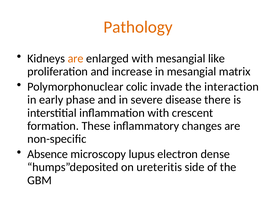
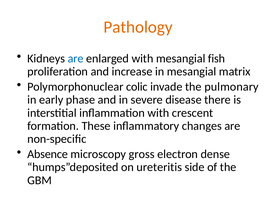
are colour: orange -> blue (76, 58)
like: like -> fish (216, 58)
interaction: interaction -> pulmonary (232, 87)
lupus: lupus -> gross (142, 154)
